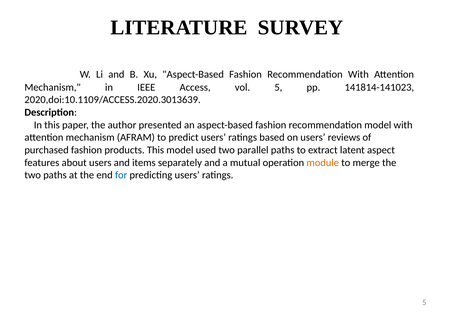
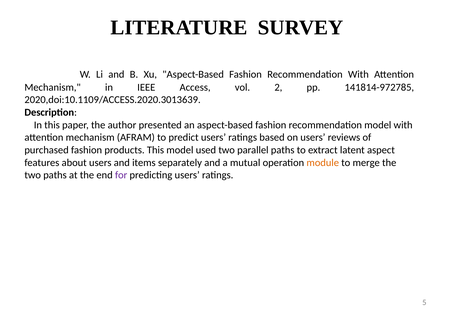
vol 5: 5 -> 2 (278, 87)
141814-141023: 141814-141023 -> 141814-972785 (379, 87)
for colour: blue -> purple (121, 175)
